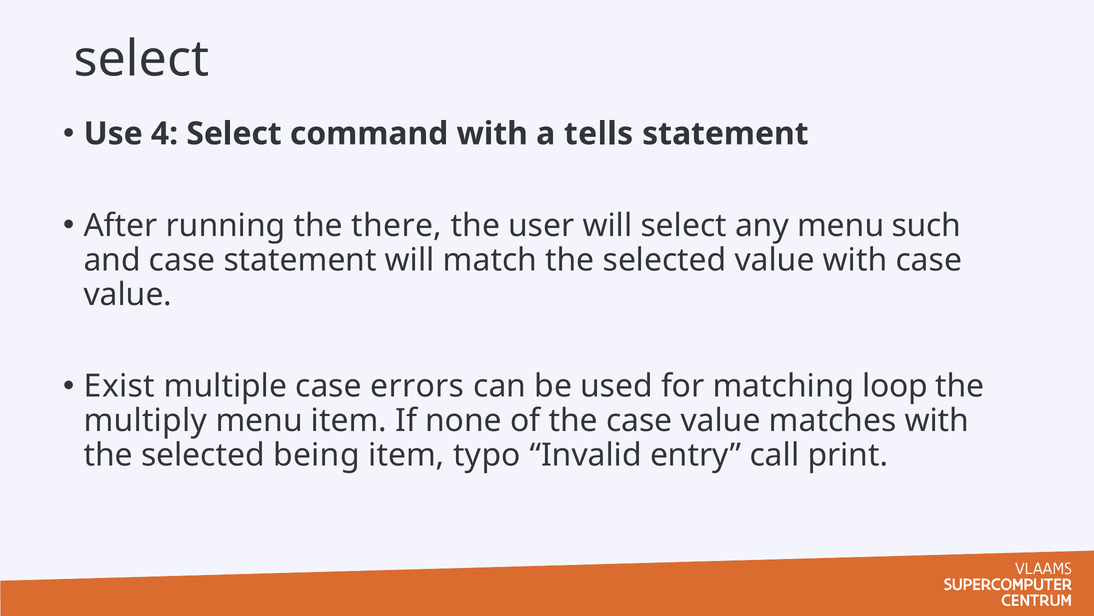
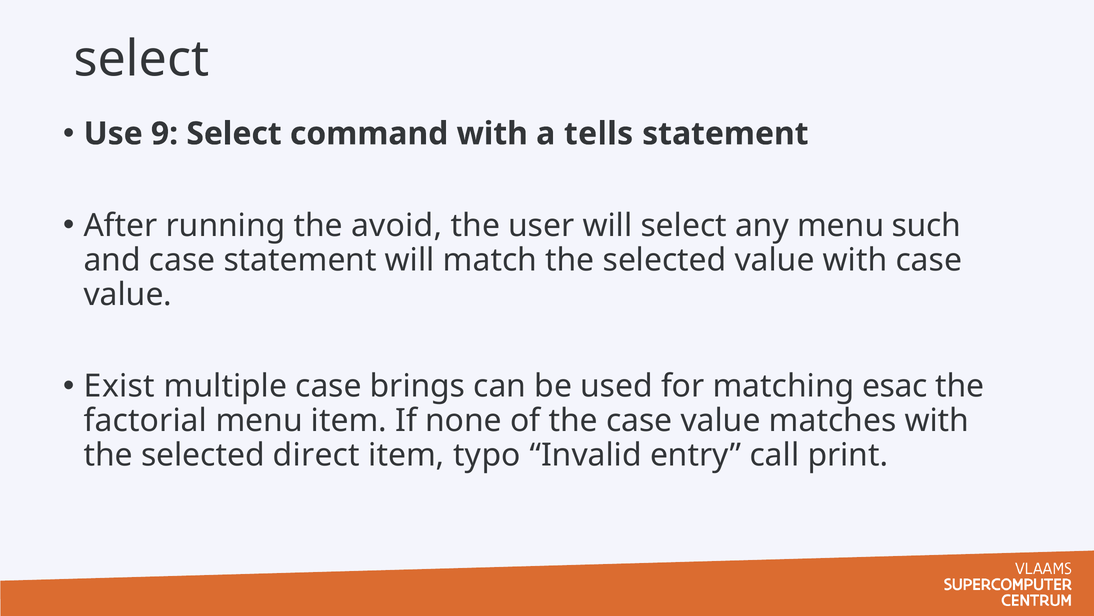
4: 4 -> 9 (164, 134)
there: there -> avoid (397, 225)
errors: errors -> brings (418, 386)
loop: loop -> esac (895, 386)
multiply: multiply -> factorial (145, 420)
being: being -> direct (316, 455)
